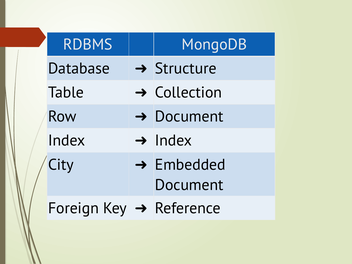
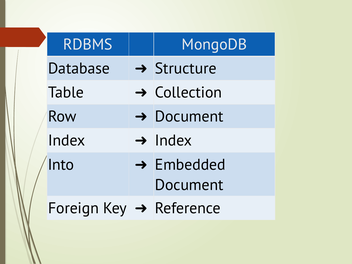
City: City -> Into (61, 165)
